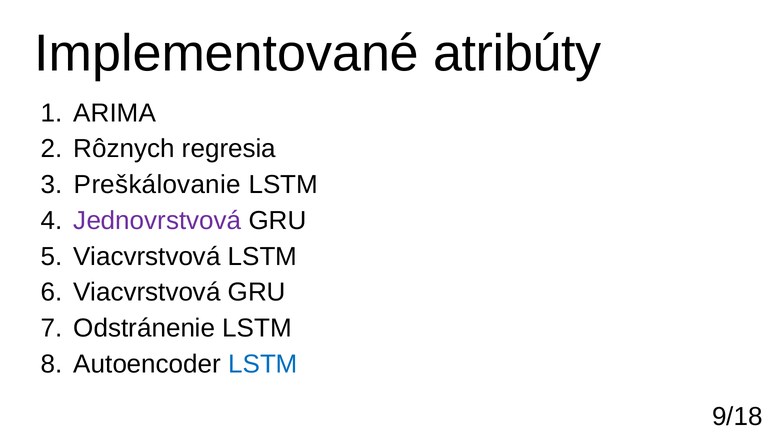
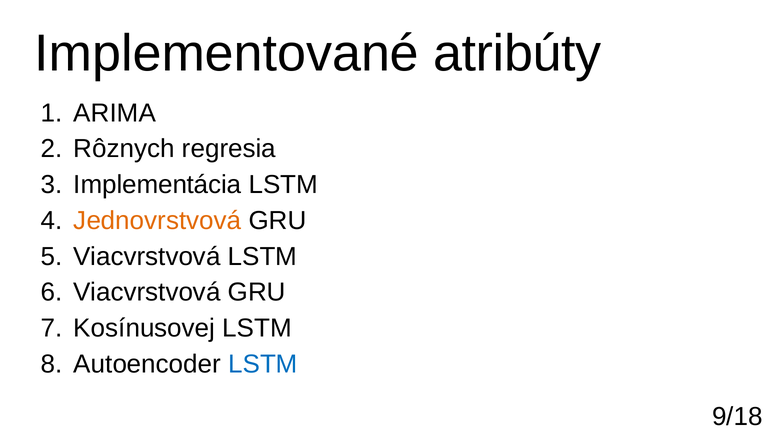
Preškálovanie: Preškálovanie -> Implementácia (157, 185)
Jednovrstvová colour: purple -> orange (157, 221)
Odstránenie: Odstránenie -> Kosínusovej (144, 328)
